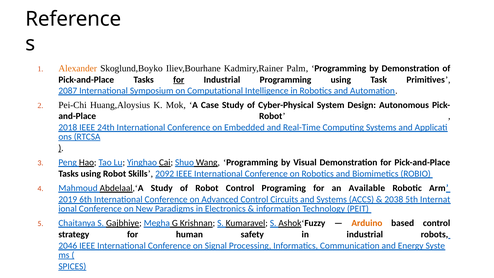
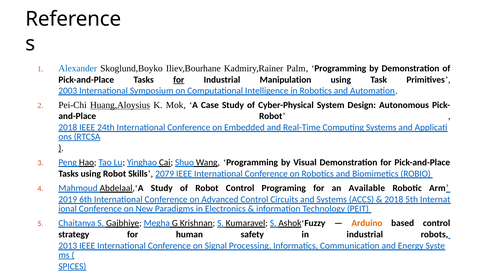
Alexander colour: orange -> blue (78, 68)
Industrial Programming: Programming -> Manipulation (285, 80)
2087: 2087 -> 2003 (68, 91)
Huang,Aloysius underline: none -> present (120, 105)
2092: 2092 -> 2079 (165, 174)
2038: 2038 -> 2018 (394, 199)
2046: 2046 -> 2013 (68, 246)
